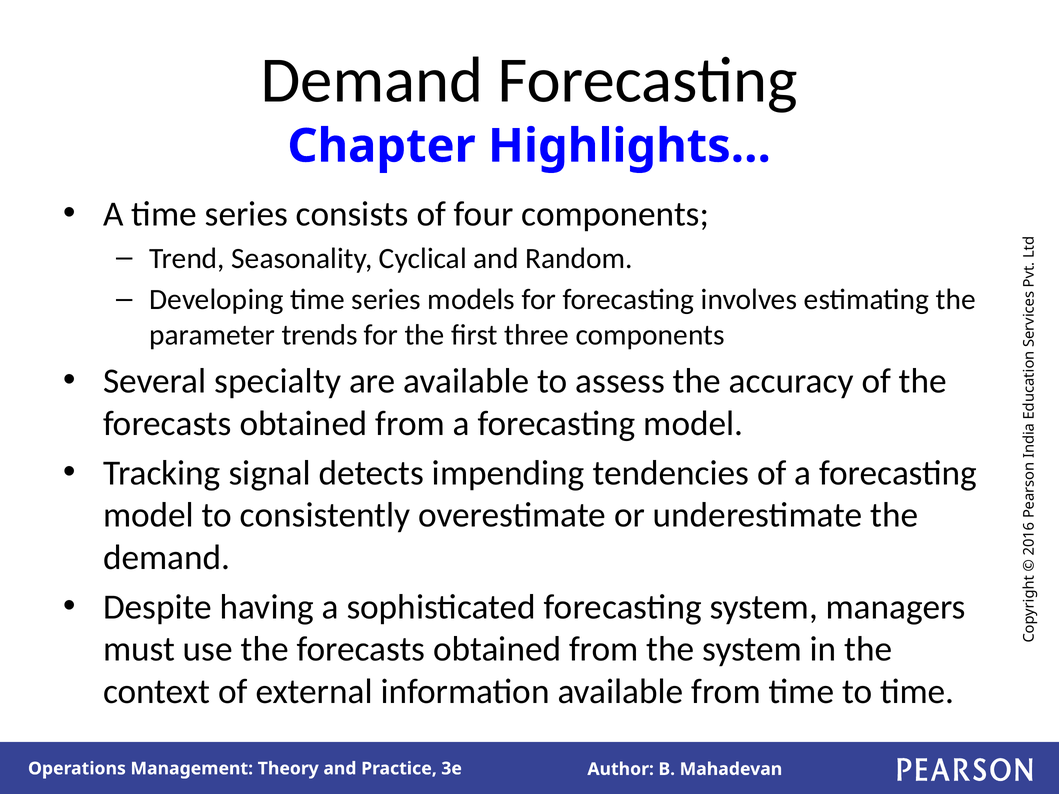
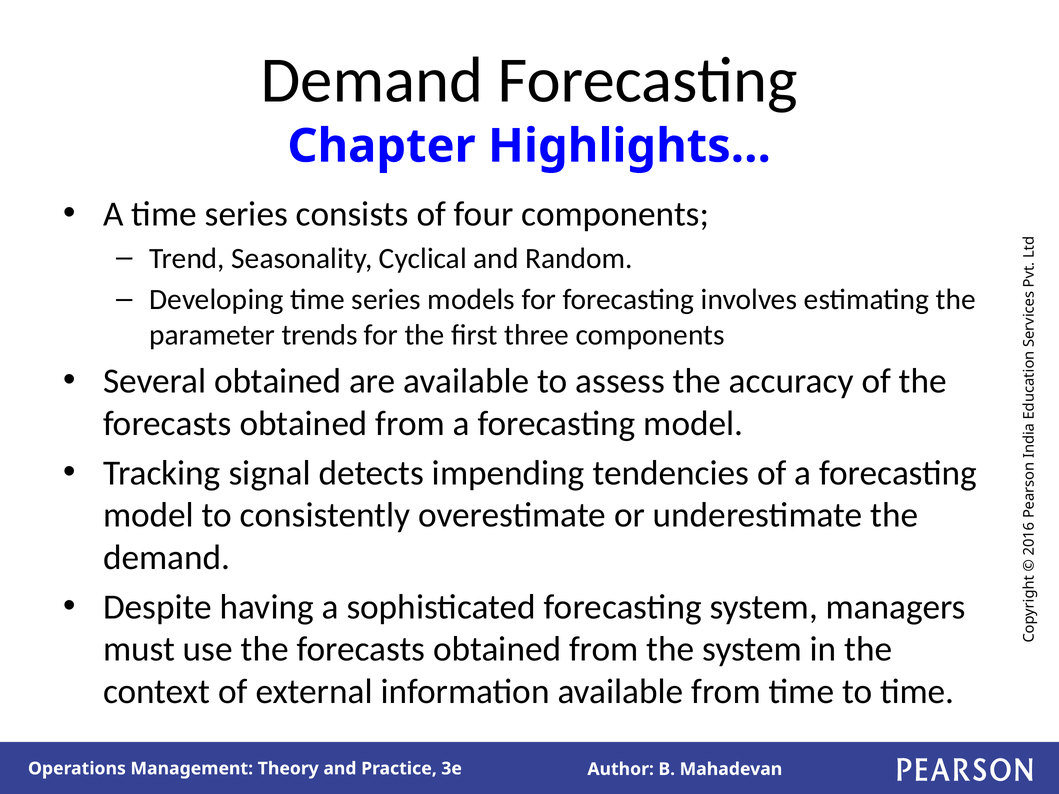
Several specialty: specialty -> obtained (278, 381)
